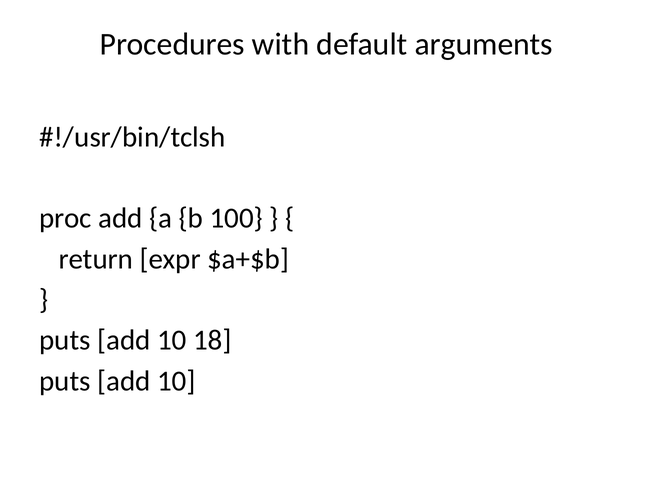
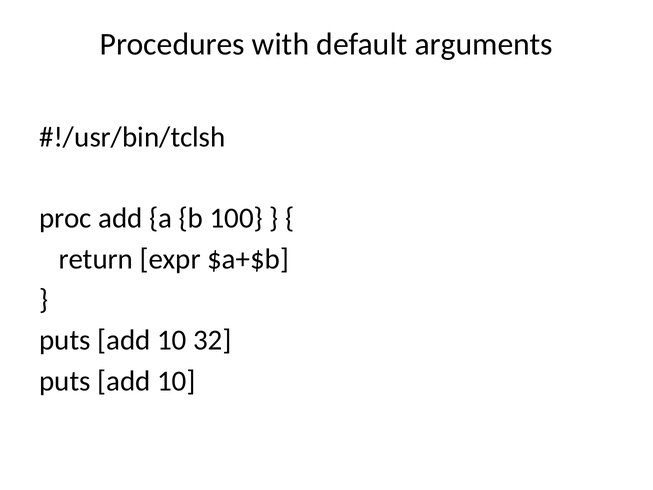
18: 18 -> 32 (212, 340)
